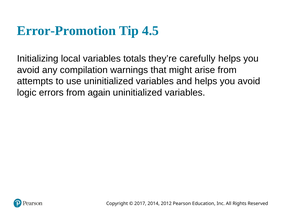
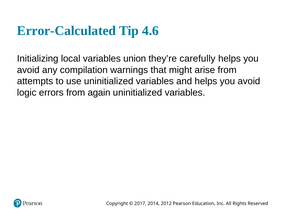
Error-Promotion: Error-Promotion -> Error-Calculated (66, 31)
4.5: 4.5 -> 4.6 (150, 31)
totals: totals -> union (135, 59)
